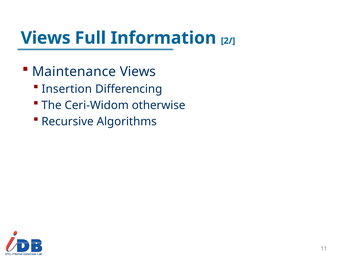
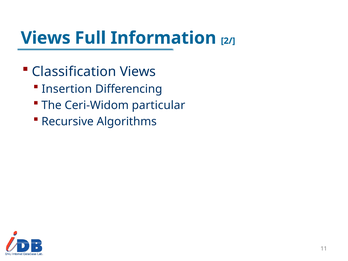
Maintenance: Maintenance -> Classification (74, 72)
otherwise: otherwise -> particular (159, 105)
